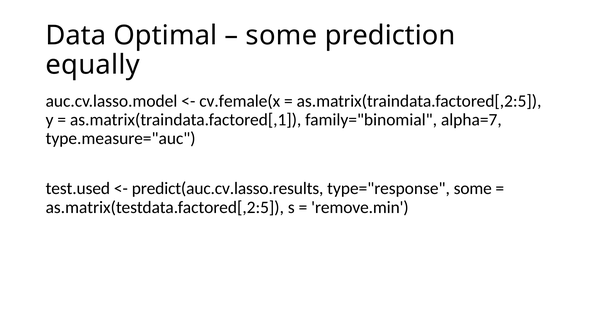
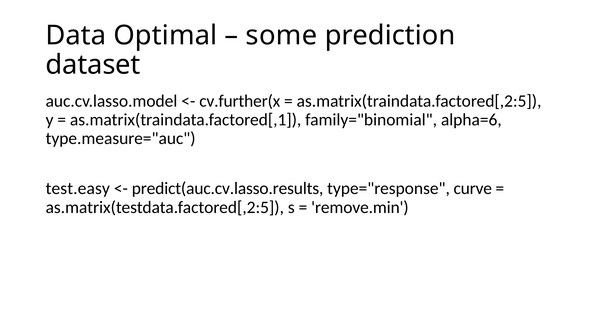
equally: equally -> dataset (93, 65)
cv.female(x: cv.female(x -> cv.further(x (240, 101)
alpha=7: alpha=7 -> alpha=6 (471, 120)
test.used: test.used -> test.easy (78, 189)
type="response some: some -> curve (473, 189)
